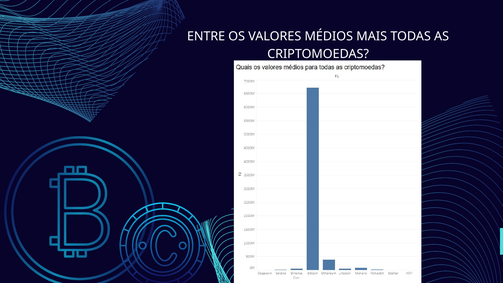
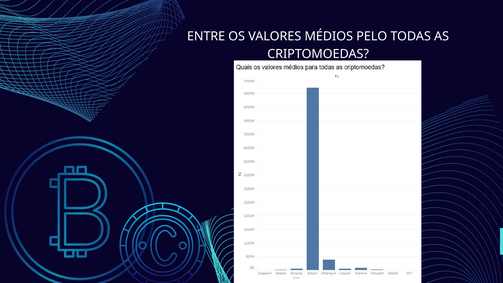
MAIS: MAIS -> PELO (372, 36)
